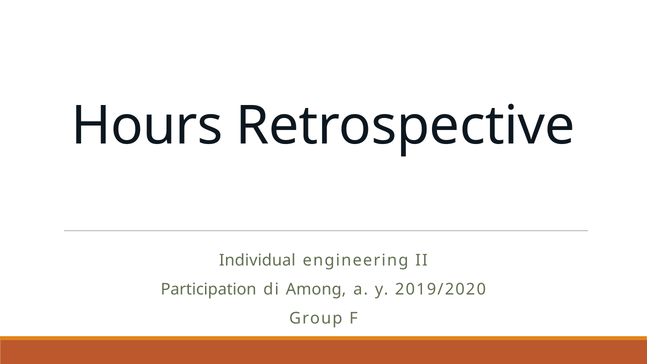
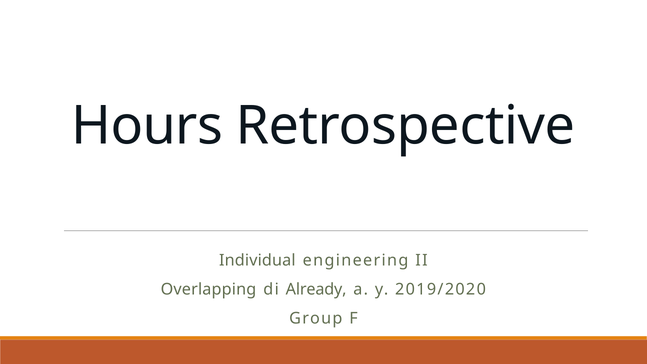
Participation: Participation -> Overlapping (208, 289)
Among: Among -> Already (316, 289)
